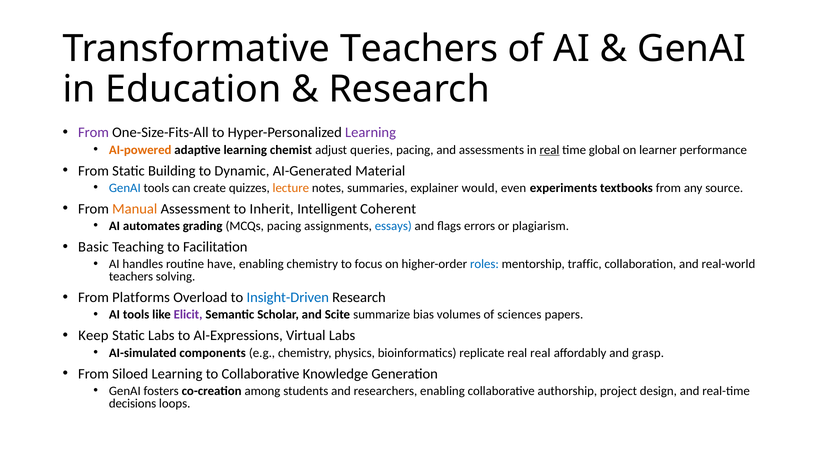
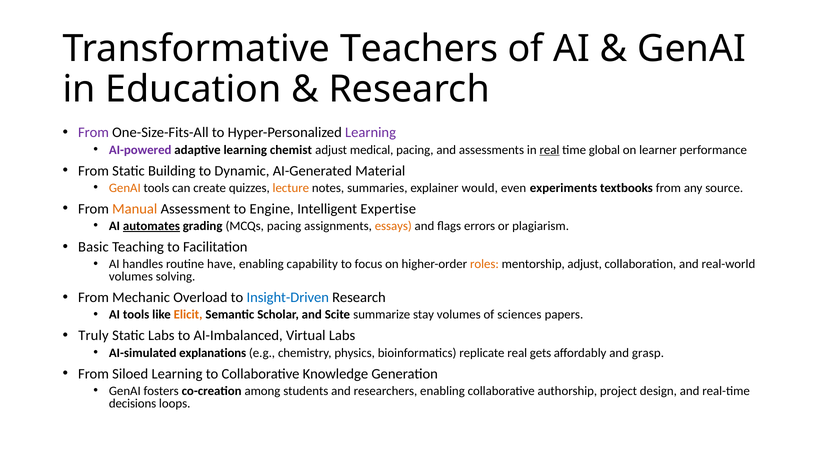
AI-powered colour: orange -> purple (140, 150)
queries: queries -> medical (372, 150)
GenAI colour: blue -> orange (125, 188)
Inherit: Inherit -> Engine (272, 209)
Coherent: Coherent -> Expertise (388, 209)
automates underline: none -> present (151, 226)
essays colour: blue -> orange (393, 226)
enabling chemistry: chemistry -> capability (312, 264)
roles colour: blue -> orange (484, 264)
mentorship traffic: traffic -> adjust (585, 264)
teachers: teachers -> volumes (131, 277)
Platforms: Platforms -> Mechanic (141, 298)
Elicit colour: purple -> orange (188, 315)
bias: bias -> stay (424, 315)
Keep: Keep -> Truly (93, 336)
AI-Expressions: AI-Expressions -> AI-Imbalanced (238, 336)
components: components -> explanations (213, 353)
real real: real -> gets (541, 353)
